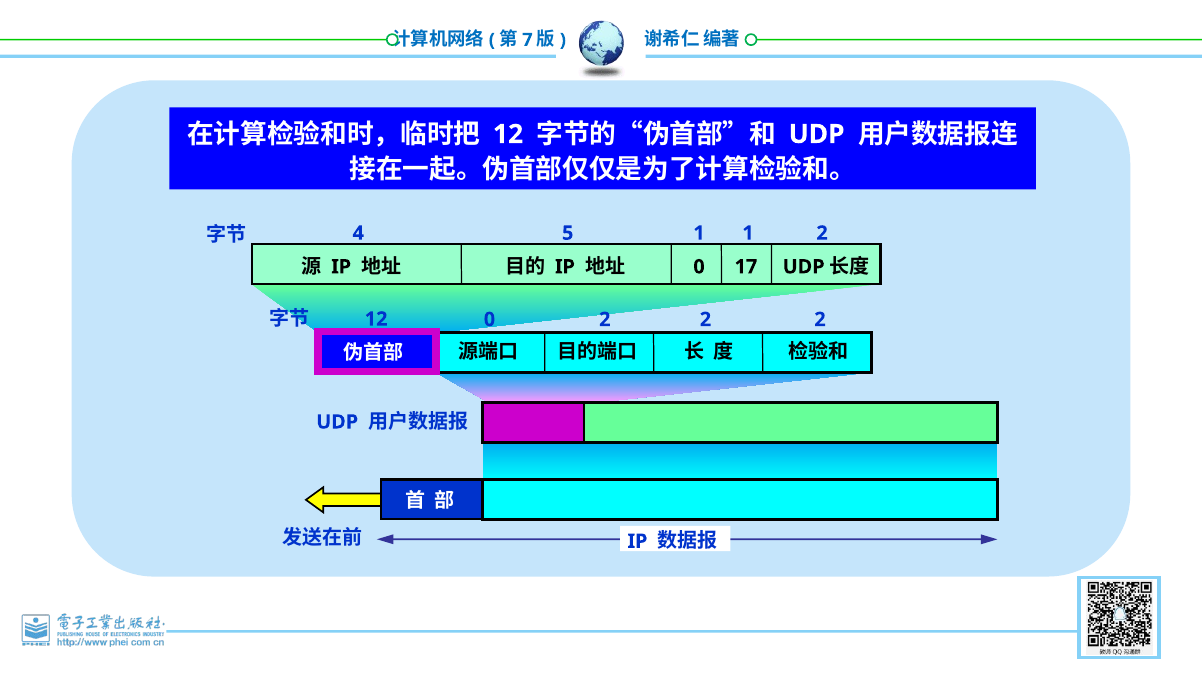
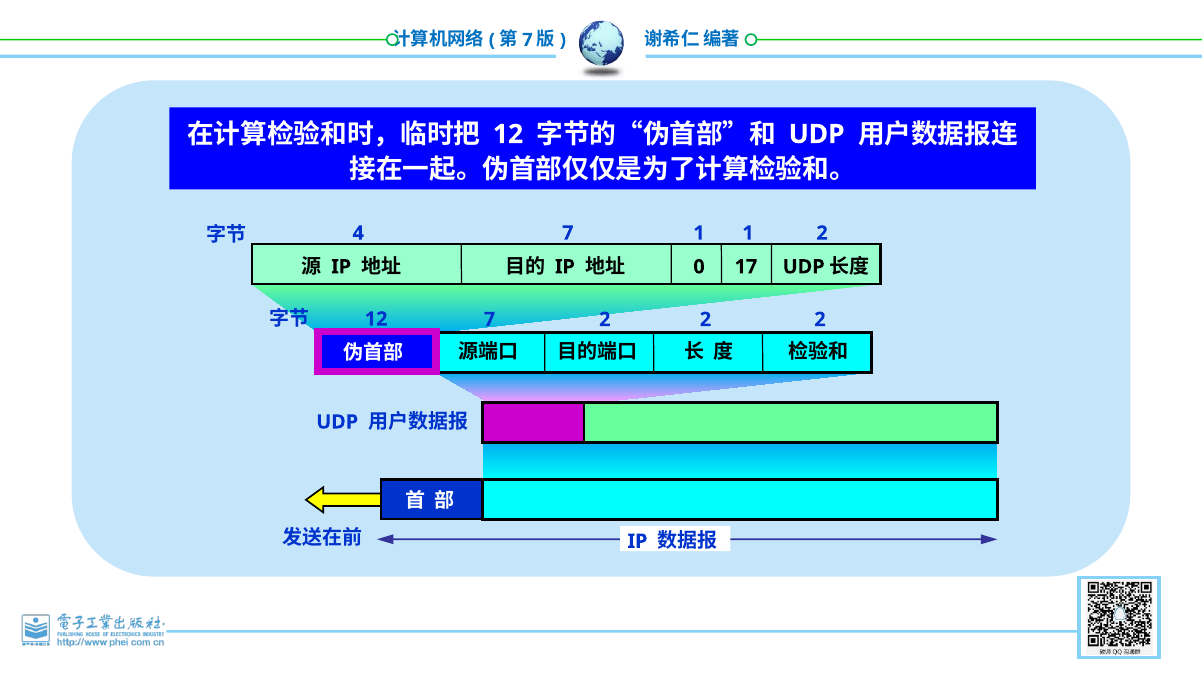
4 5: 5 -> 7 (568, 233)
0: 0 -> 7 (489, 320)
